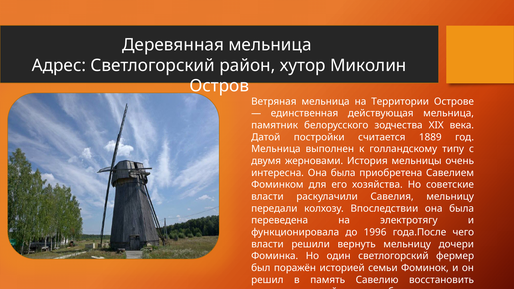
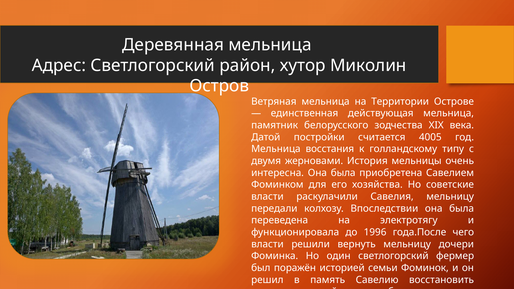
1889: 1889 -> 4005 (430, 137)
выполнен: выполнен -> восстания (330, 149)
